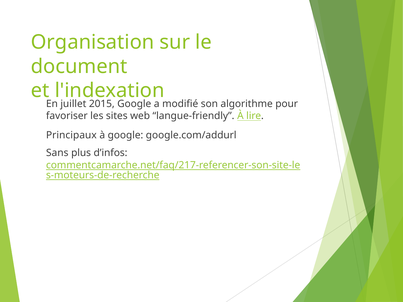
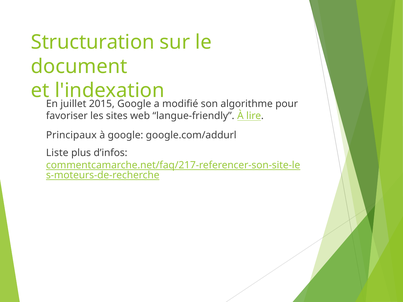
Organisation: Organisation -> Structuration (93, 42)
Sans: Sans -> Liste (57, 153)
